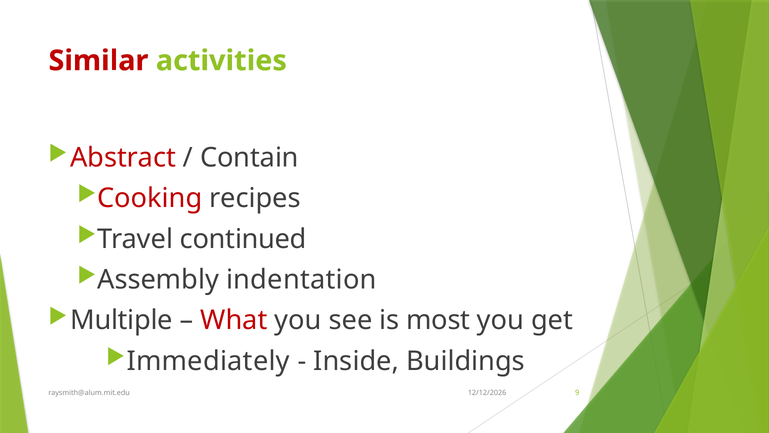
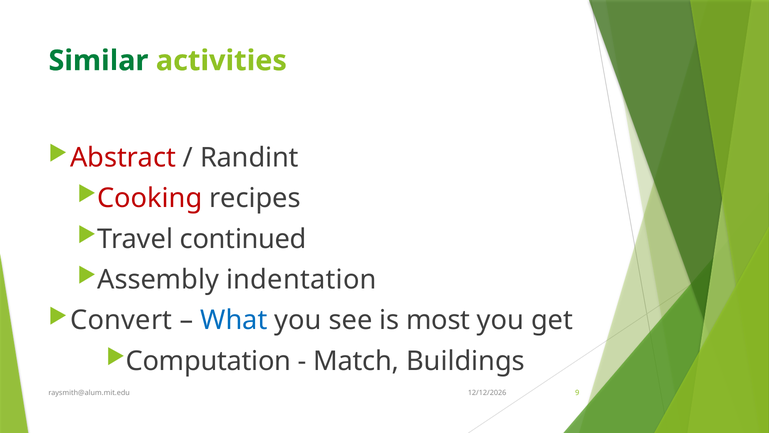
Similar colour: red -> green (98, 61)
Contain: Contain -> Randint (249, 157)
Multiple: Multiple -> Convert (121, 320)
What colour: red -> blue (234, 320)
Immediately: Immediately -> Computation (208, 361)
Inside: Inside -> Match (356, 361)
